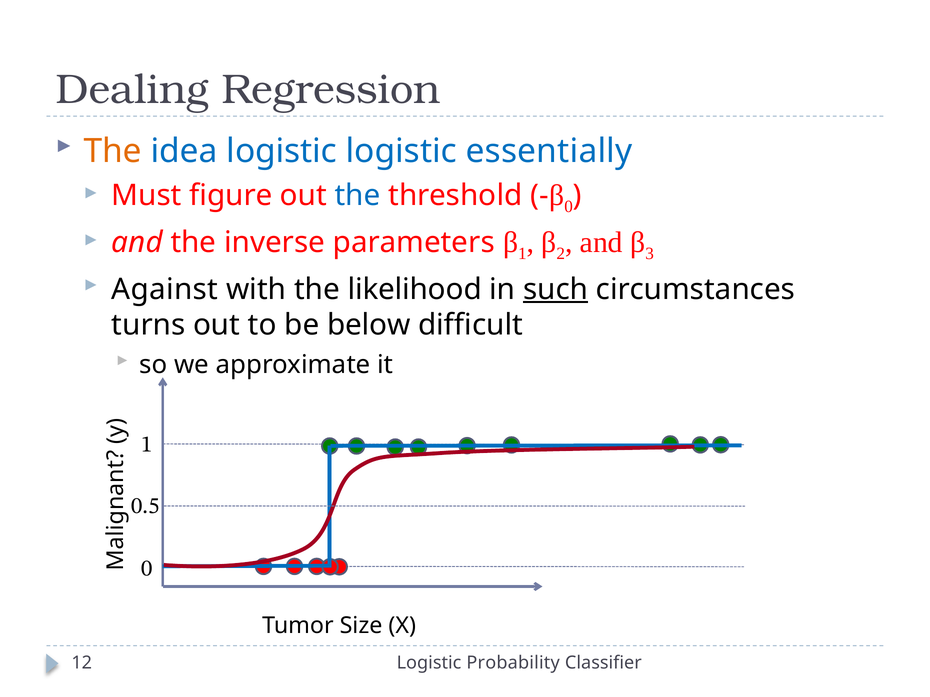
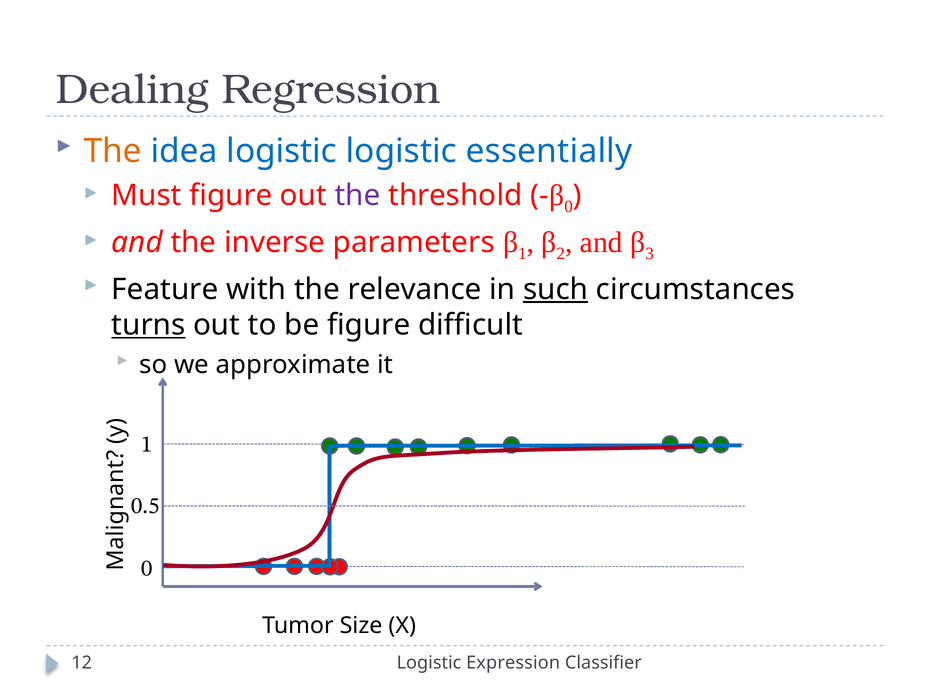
the colour: blue -> purple (358, 195)
Against: Against -> Feature (165, 289)
likelihood: likelihood -> relevance (415, 289)
turns underline: none -> present (148, 325)
be below: below -> figure (369, 325)
Probability: Probability -> Expression (513, 663)
